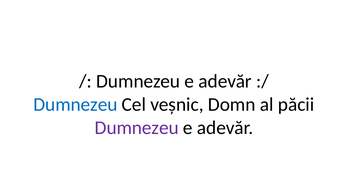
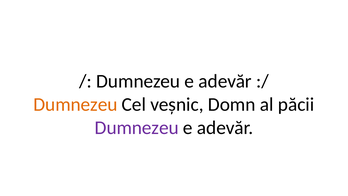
Dumnezeu colour: blue -> orange (75, 104)
